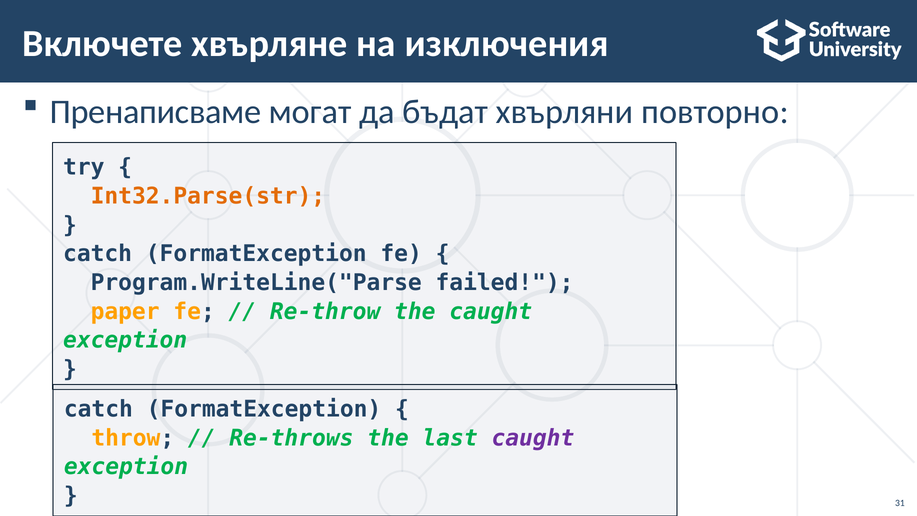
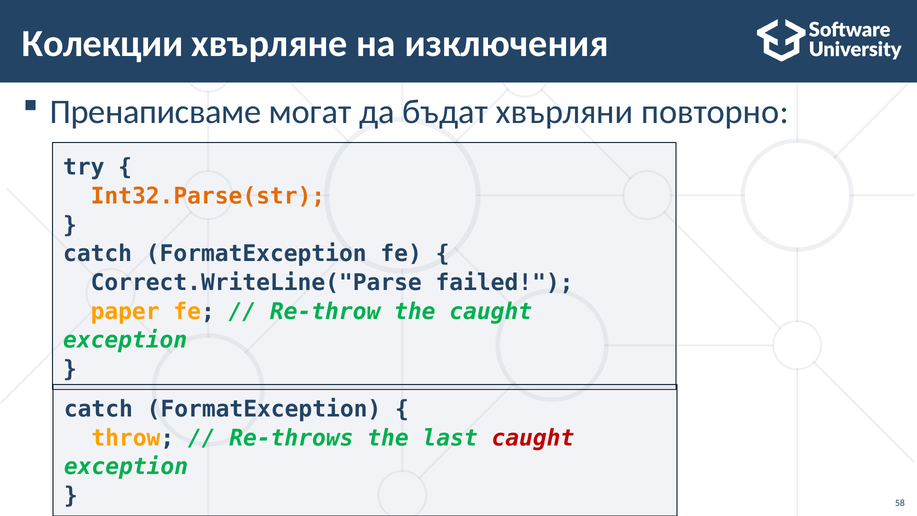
Включете: Включете -> Колекции (103, 43)
Program.WriteLine("Parse: Program.WriteLine("Parse -> Correct.WriteLine("Parse (256, 283)
caught colour: purple -> red (533, 438)
31: 31 -> 58 (900, 503)
